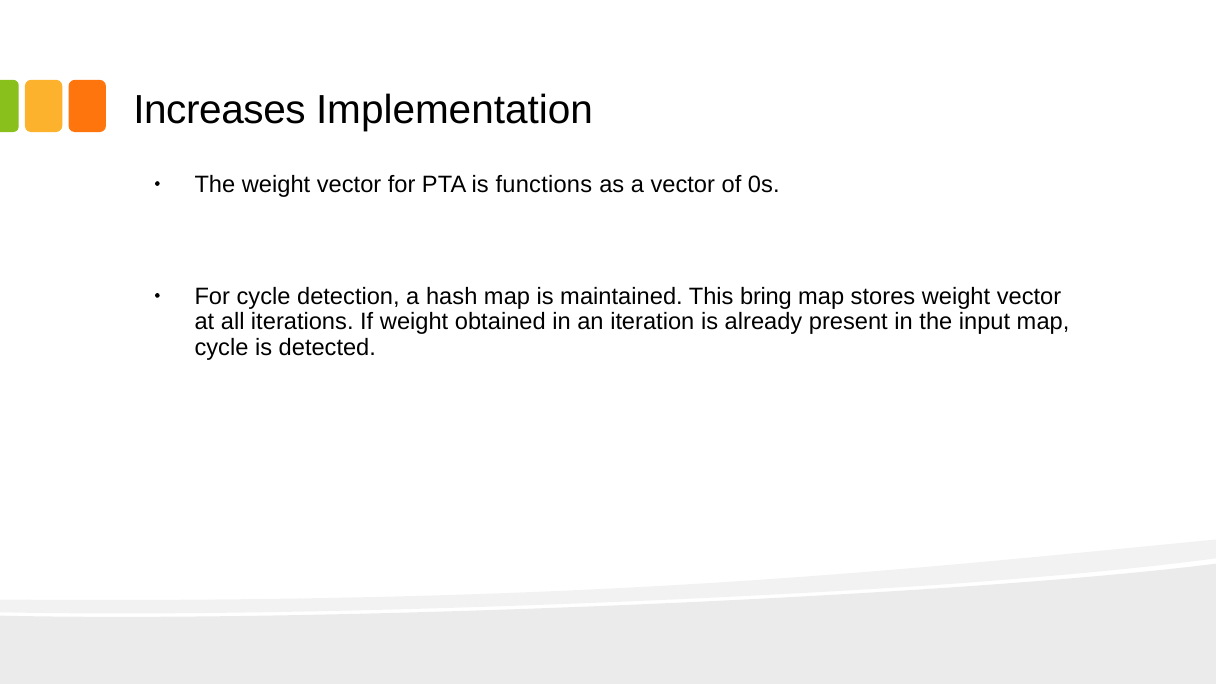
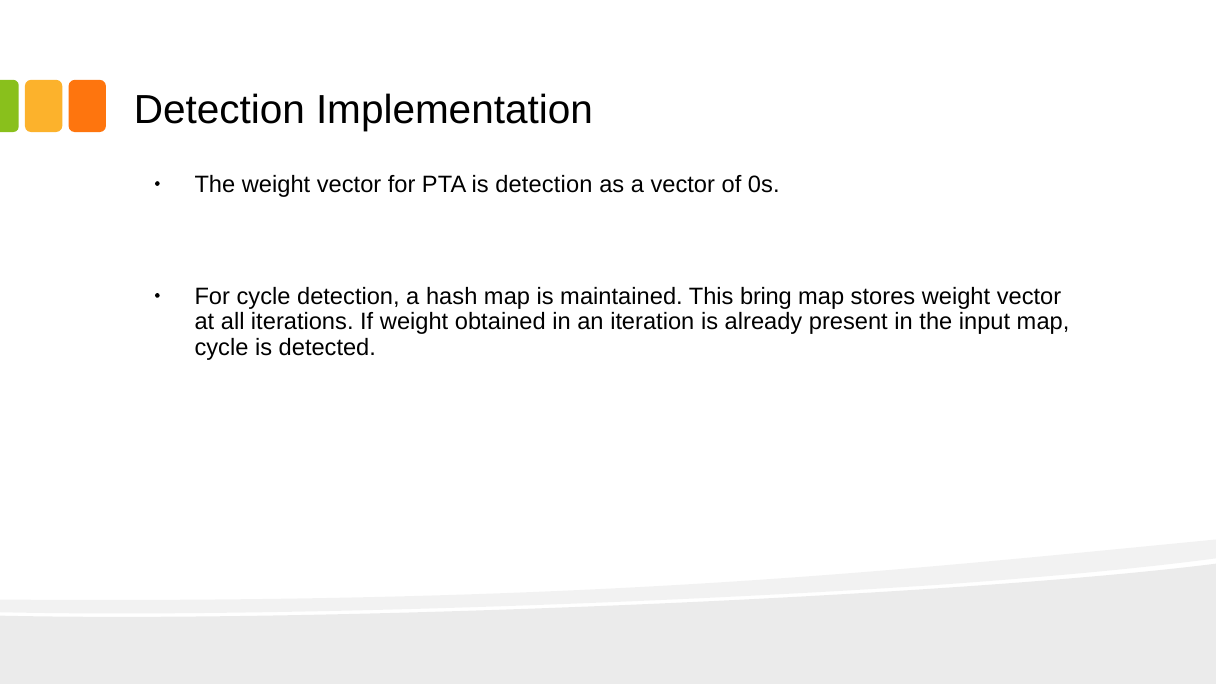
Increases: Increases -> Detection (219, 110)
is functions: functions -> detection (544, 184)
